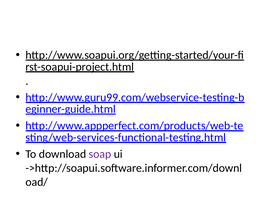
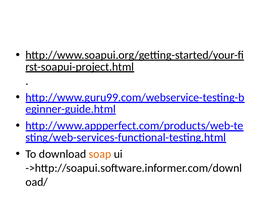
soap colour: purple -> orange (100, 154)
